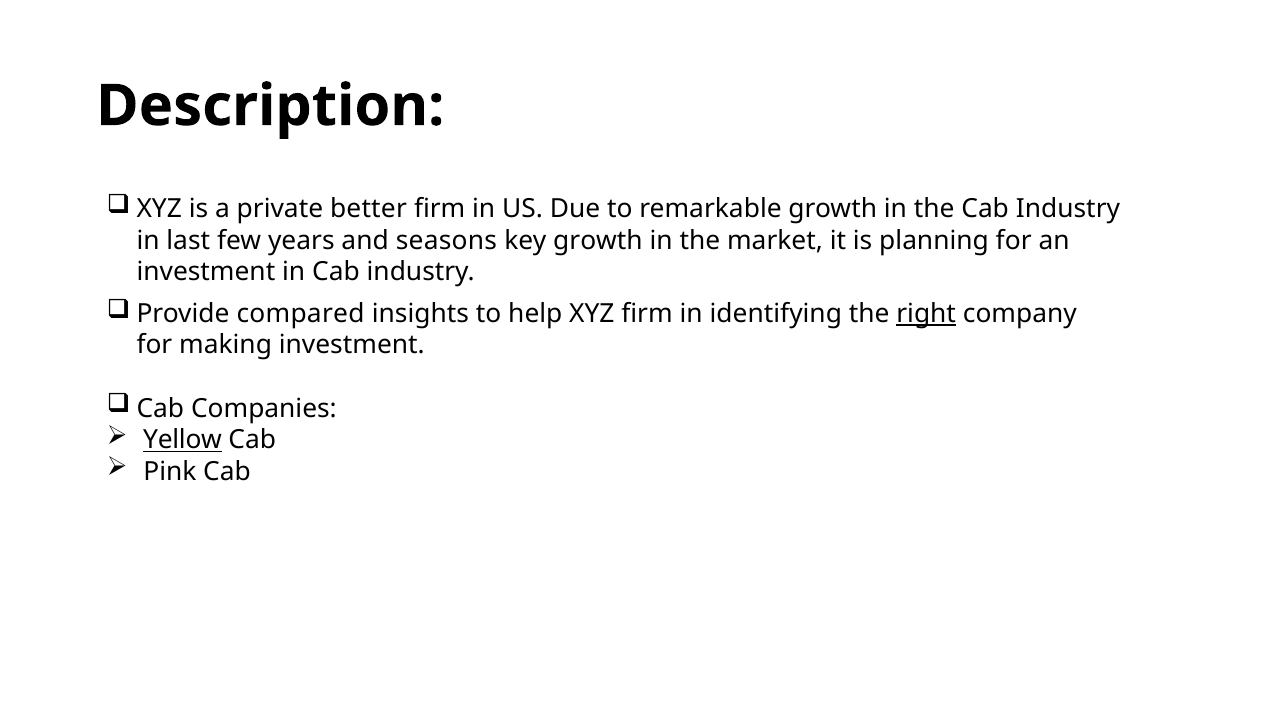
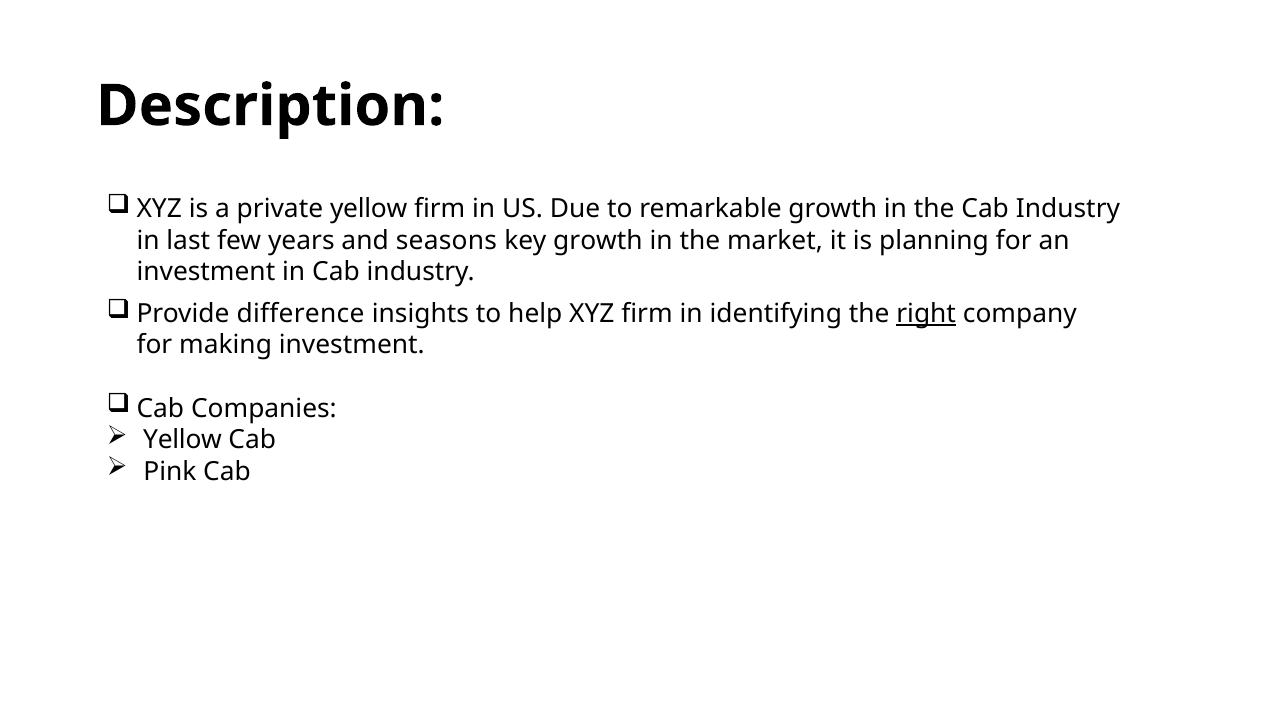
private better: better -> yellow (369, 209)
compared: compared -> difference (300, 314)
Yellow underline: present -> none (183, 440)
